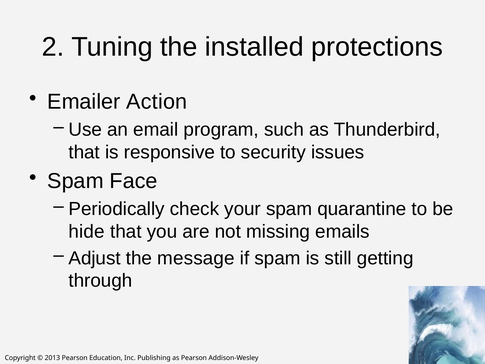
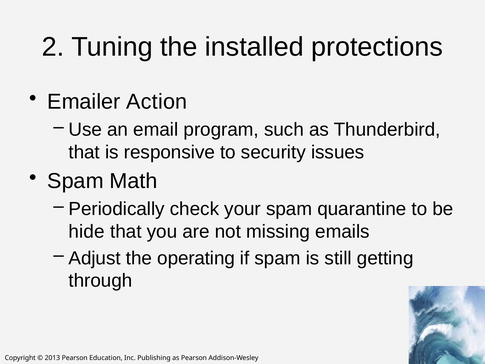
Face: Face -> Math (134, 181)
message: message -> operating (196, 258)
